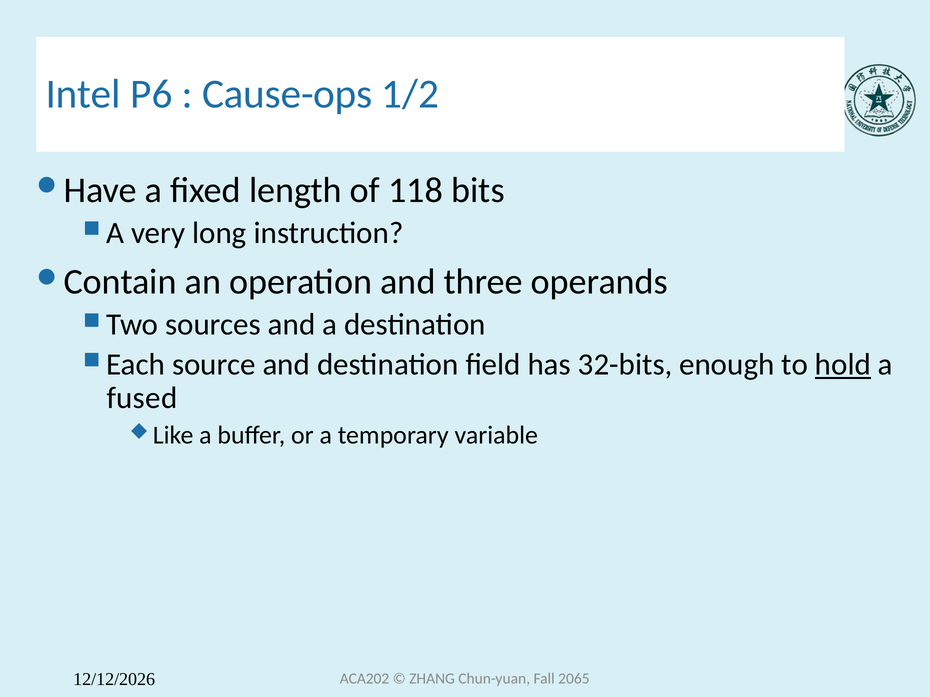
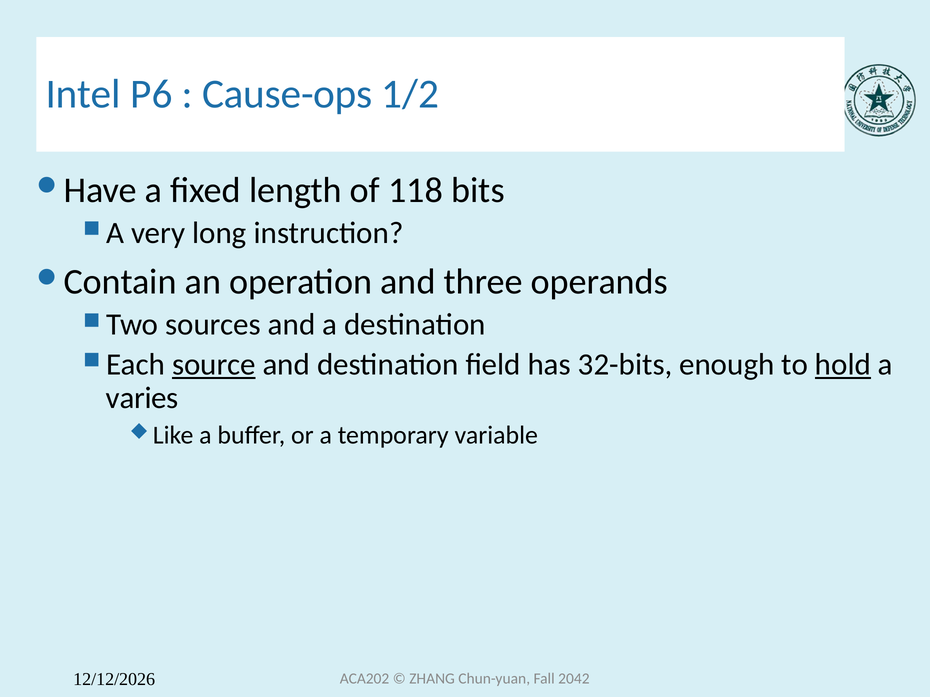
source underline: none -> present (214, 365)
fused: fused -> varies (142, 398)
2065: 2065 -> 2042 (574, 679)
